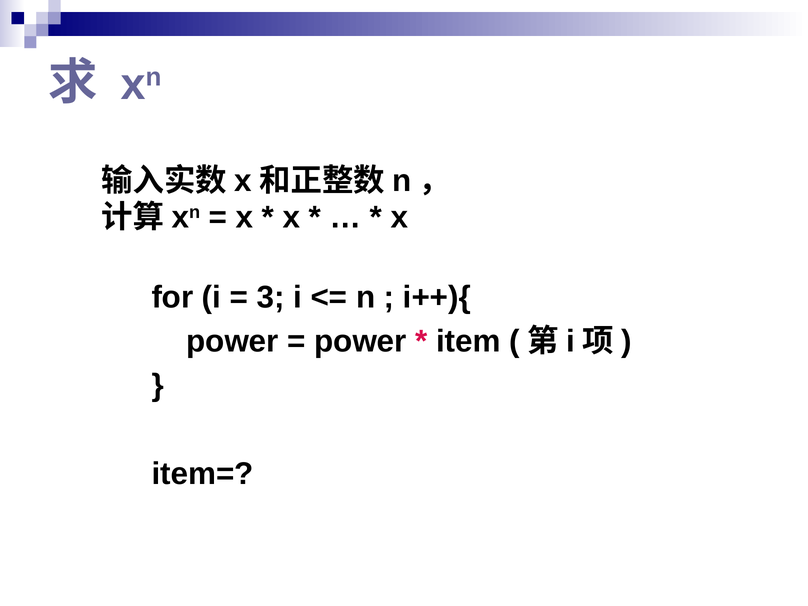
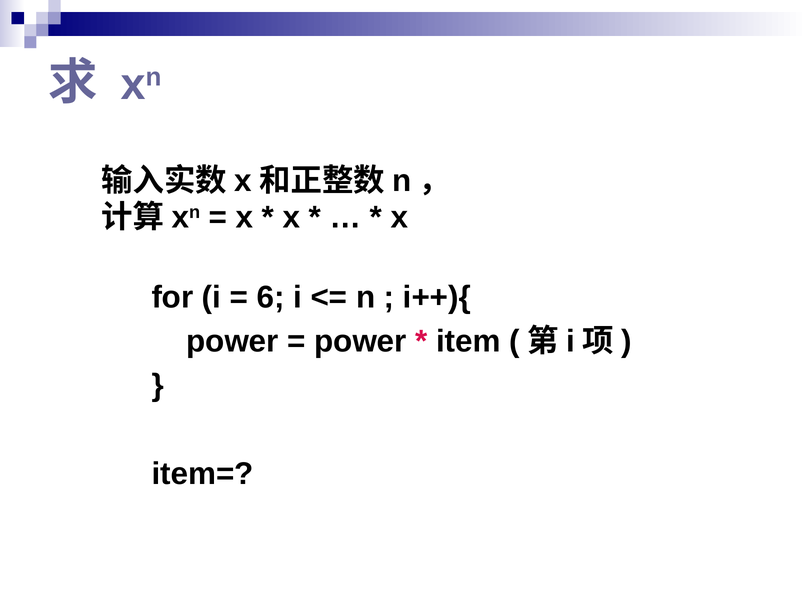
3: 3 -> 6 (271, 298)
